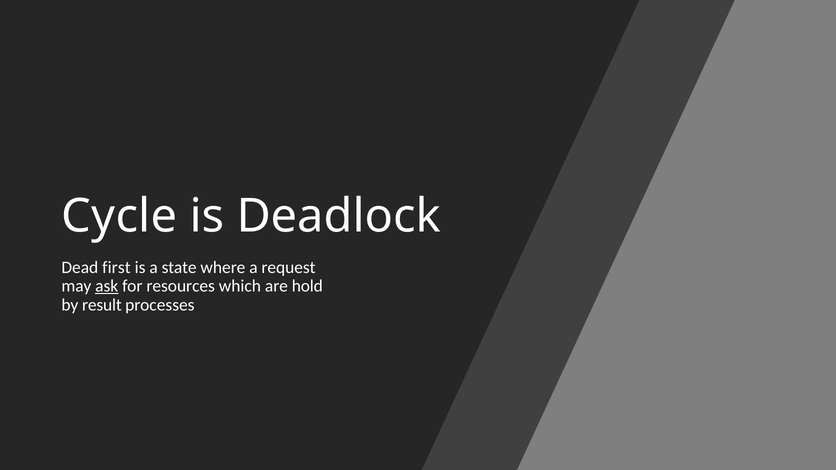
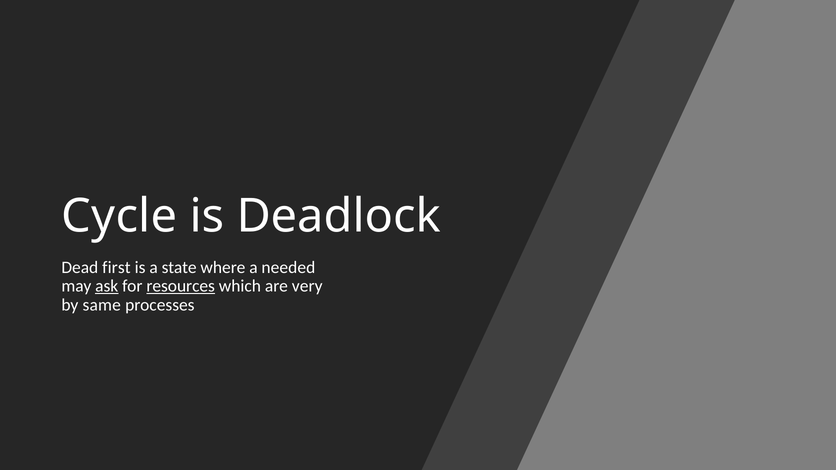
request: request -> needed (288, 268)
resources underline: none -> present (181, 286)
hold: hold -> very (307, 286)
result: result -> same (102, 305)
